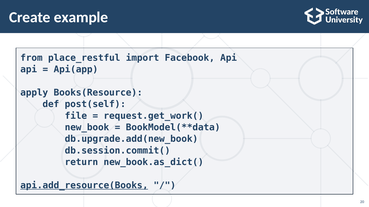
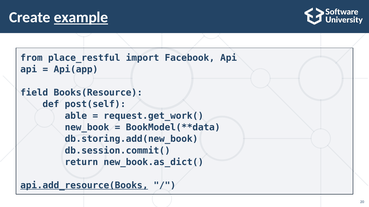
example underline: none -> present (81, 17)
apply: apply -> field (34, 93)
file: file -> able (76, 116)
db.upgrade.add(new_book: db.upgrade.add(new_book -> db.storing.add(new_book (131, 139)
